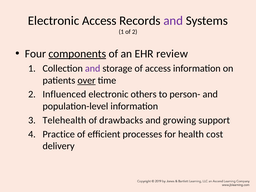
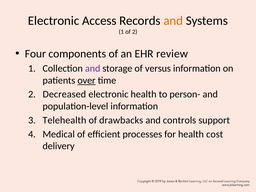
and colour: purple -> orange (173, 21)
components underline: present -> none (77, 54)
of access: access -> versus (158, 68)
Influenced: Influenced -> Decreased (64, 94)
electronic others: others -> health (144, 94)
growing: growing -> controls (180, 120)
Practice: Practice -> Medical (59, 134)
